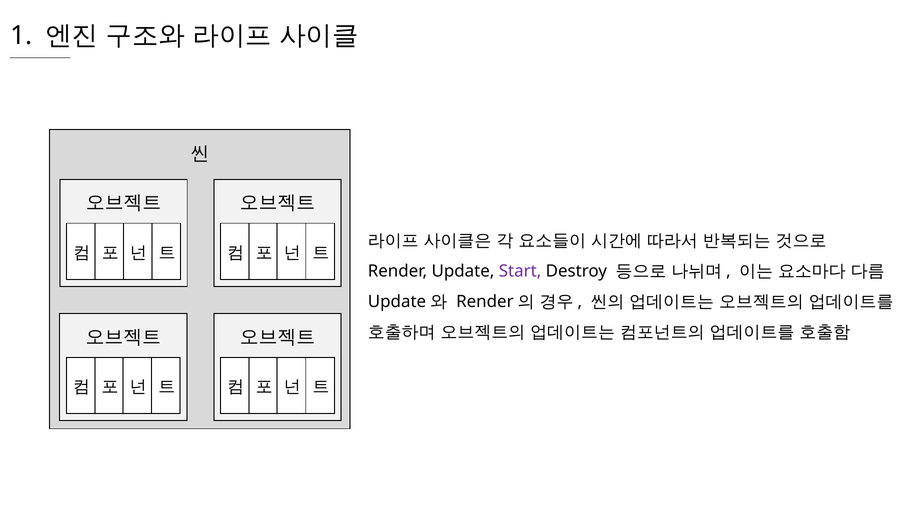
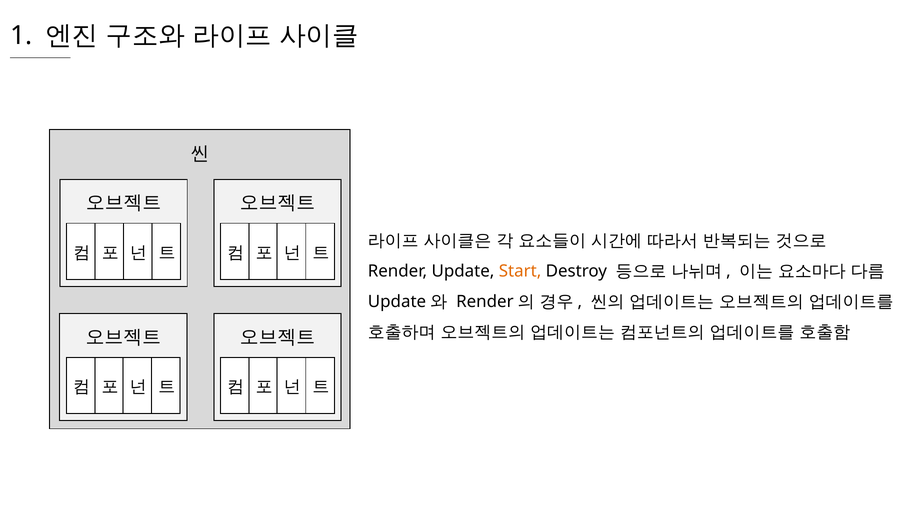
Start colour: purple -> orange (520, 271)
